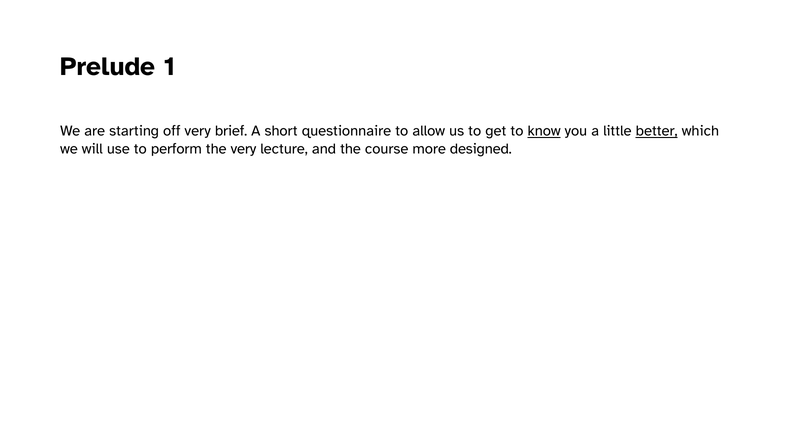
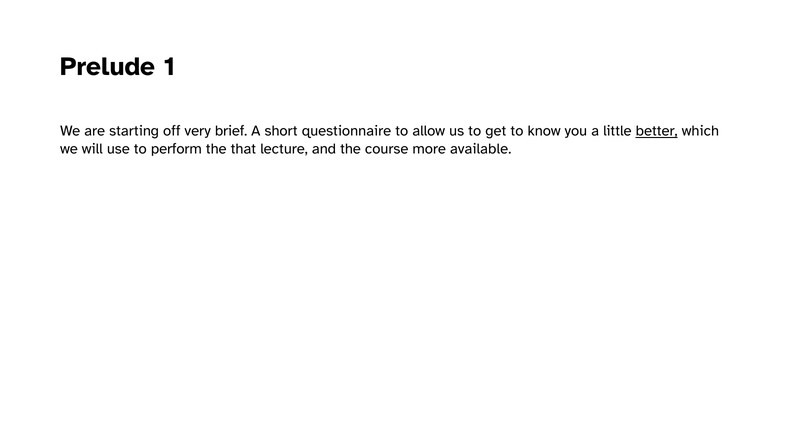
know underline: present -> none (544, 131)
the very: very -> that (243, 149)
designed: designed -> available (481, 149)
